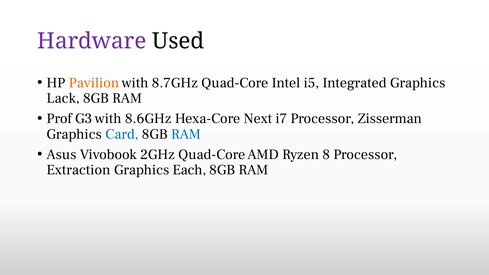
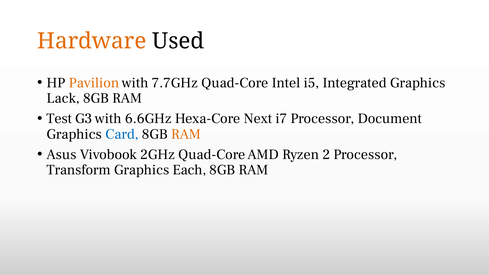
Hardware colour: purple -> orange (92, 41)
8.7GHz: 8.7GHz -> 7.7GHz (175, 83)
Prof: Prof -> Test (59, 119)
8.6GHz: 8.6GHz -> 6.6GHz (148, 119)
Zisserman: Zisserman -> Document (390, 119)
RAM colour: blue -> orange (186, 134)
8: 8 -> 2 (326, 154)
Extraction: Extraction -> Transform (79, 170)
